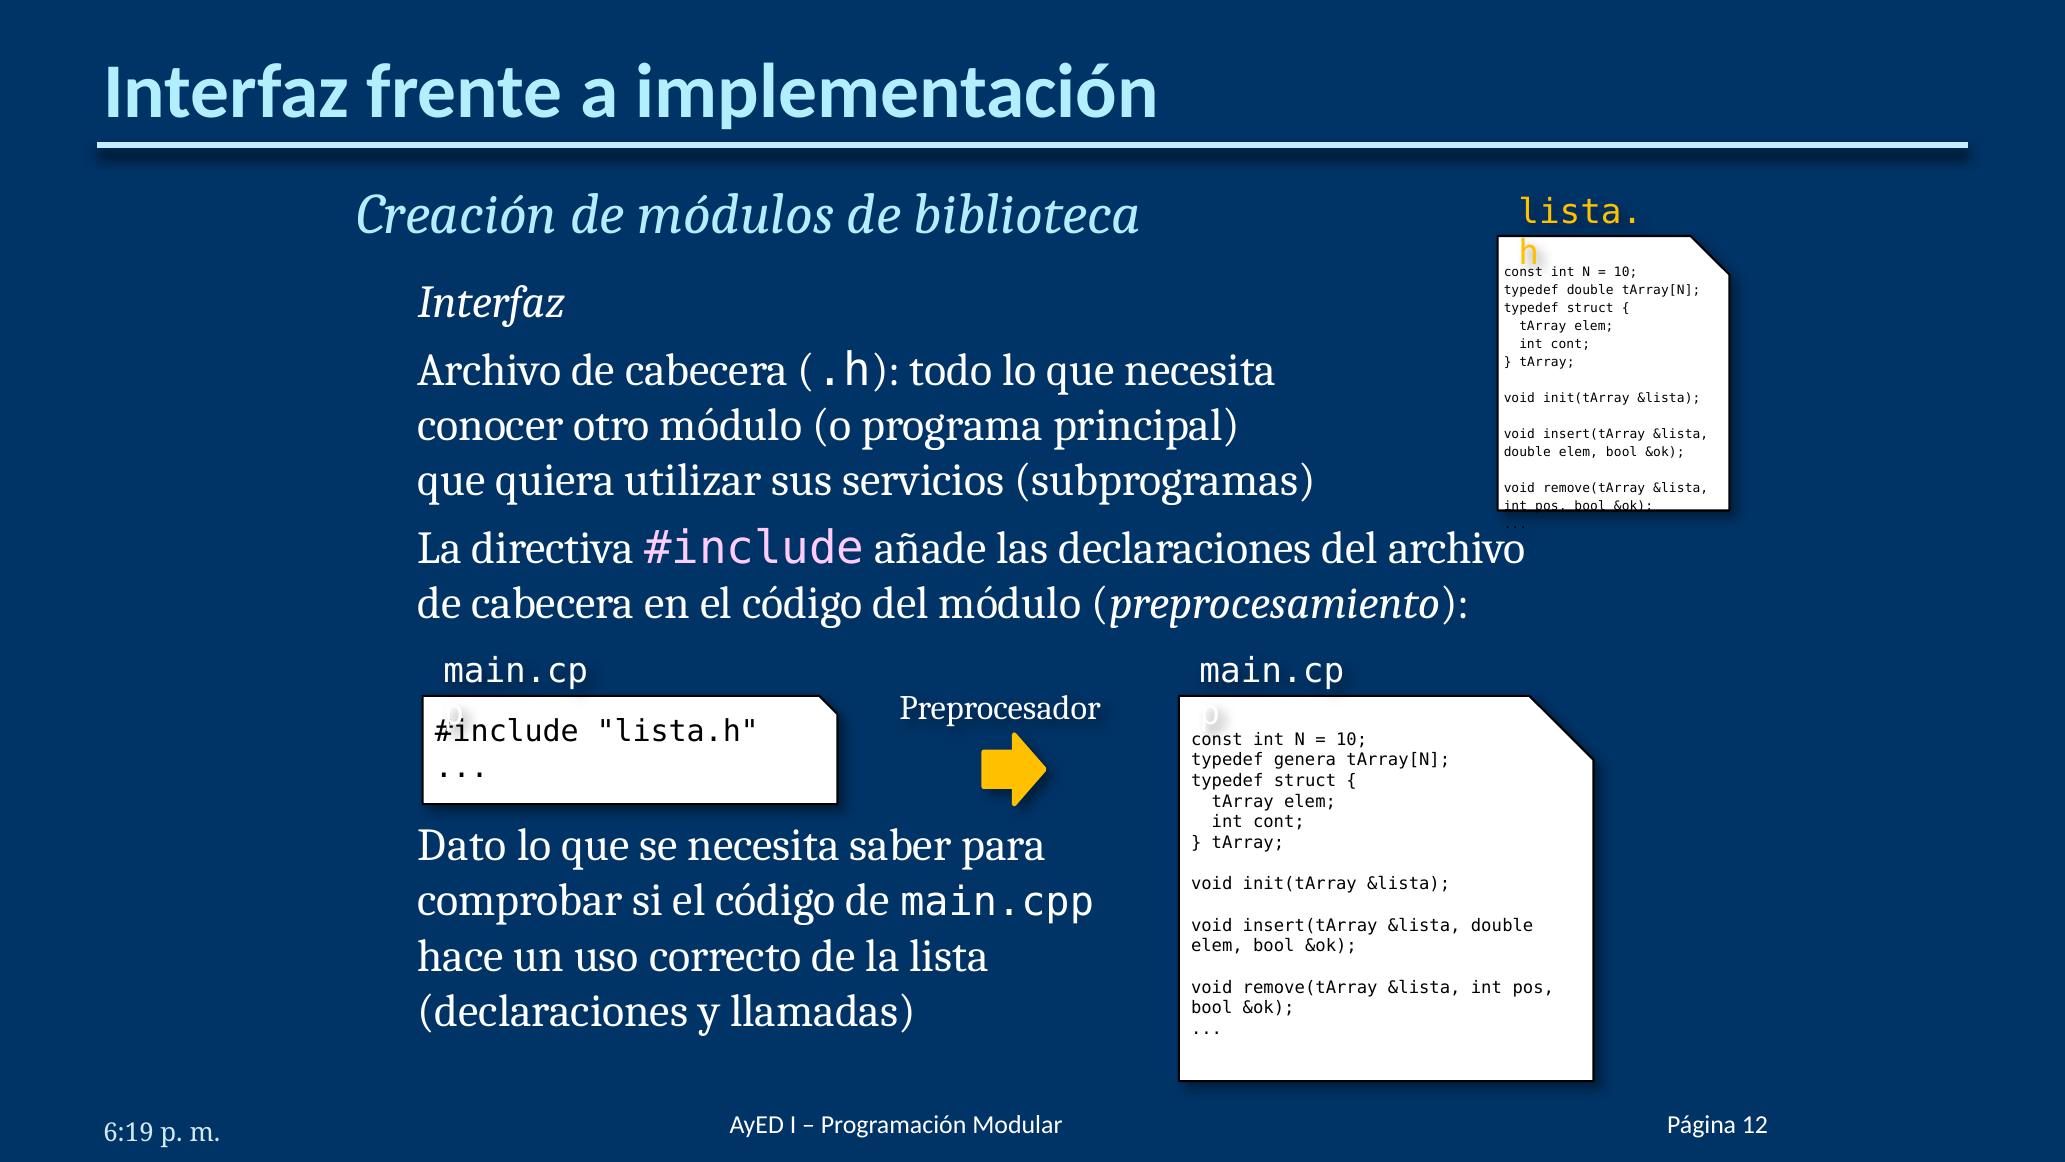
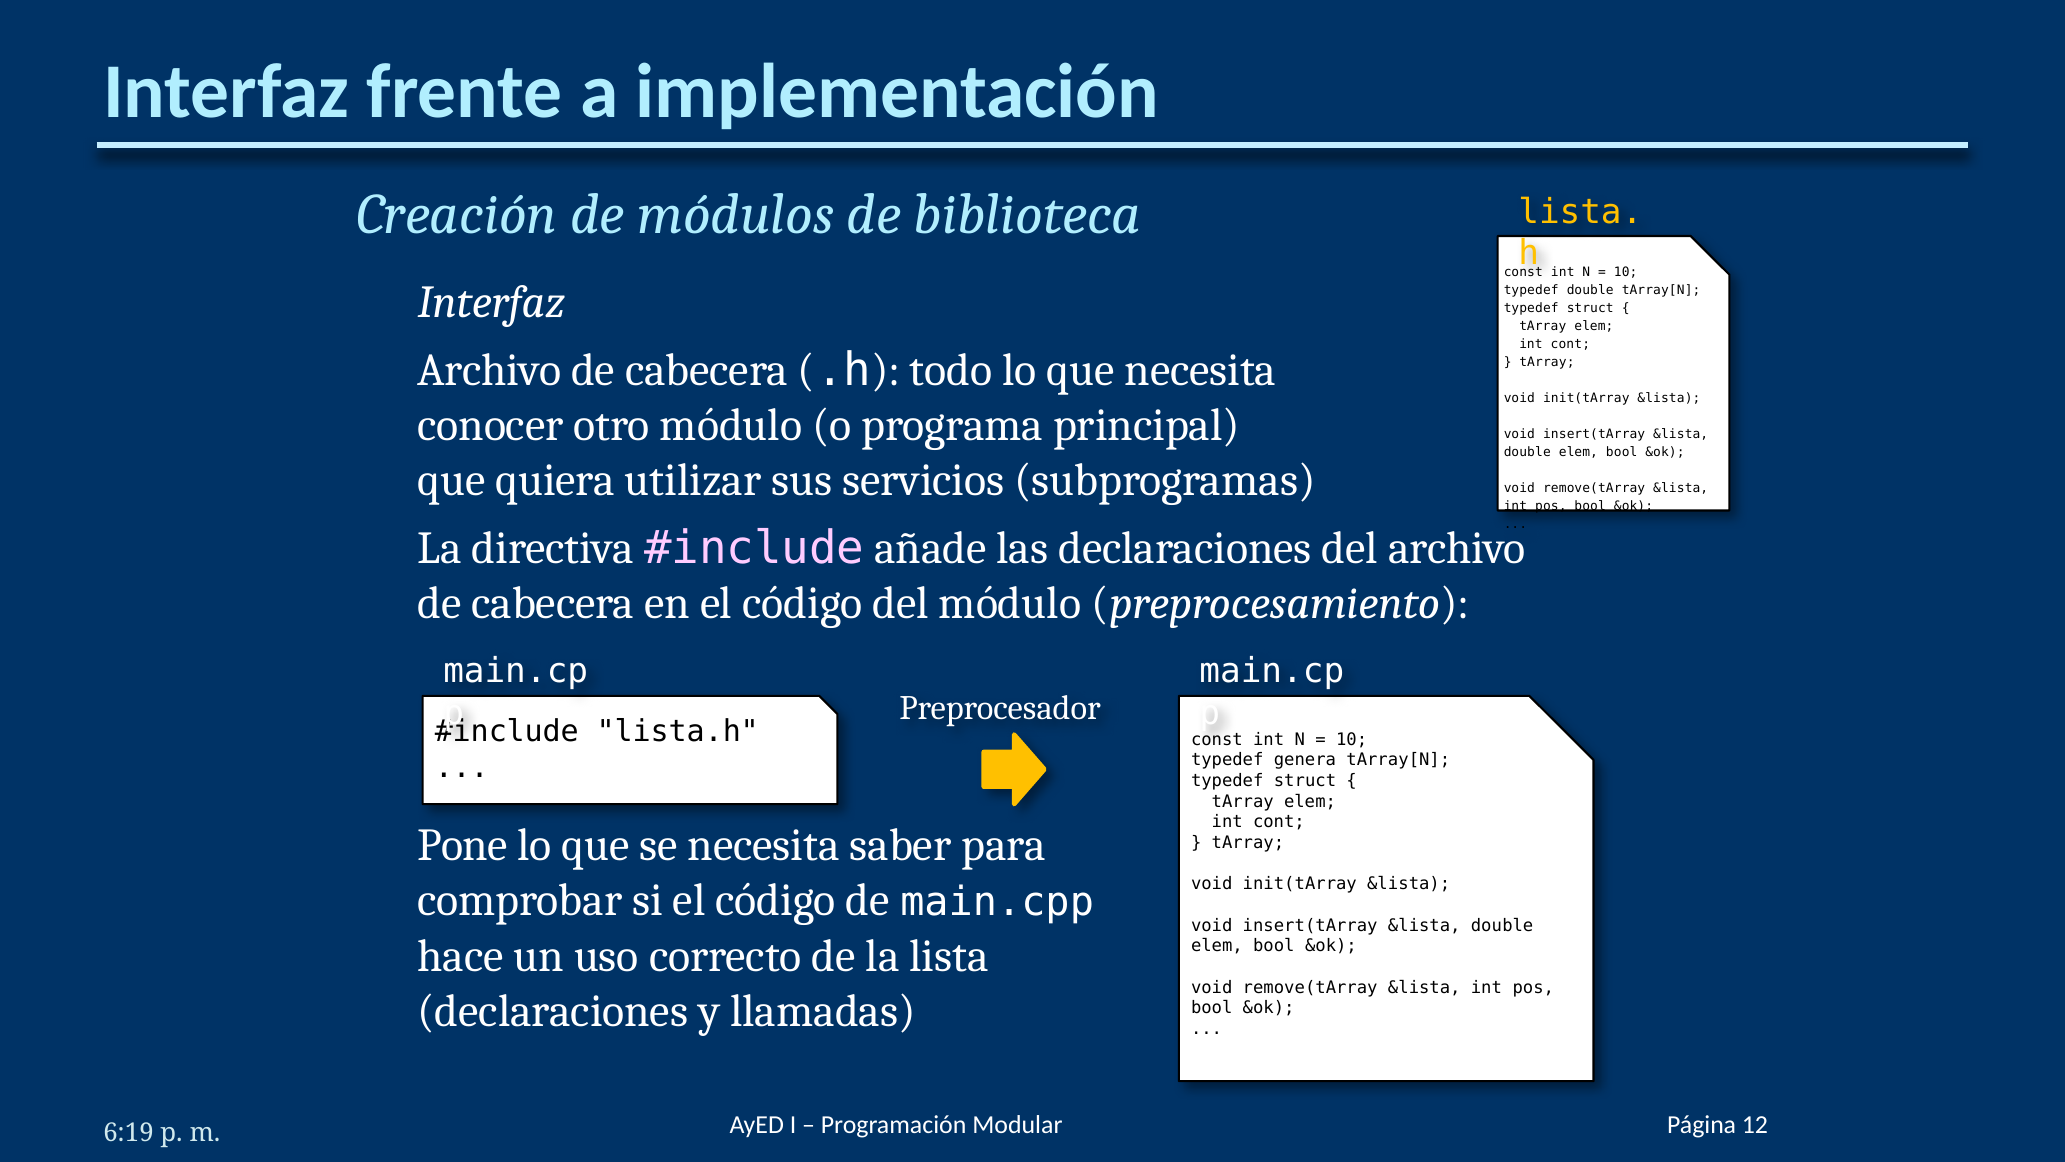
Dato: Dato -> Pone (463, 846)
